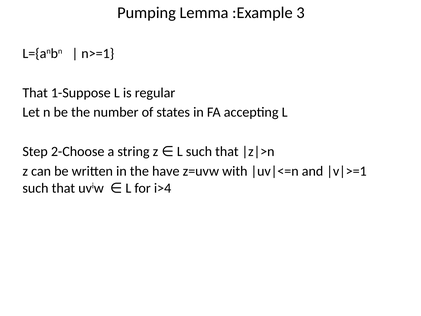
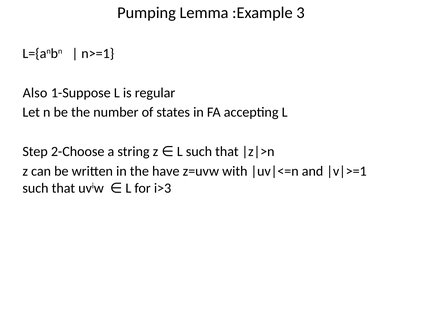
That: That -> Also (35, 93)
i>4: i>4 -> i>3 (163, 188)
